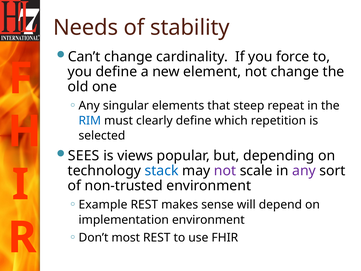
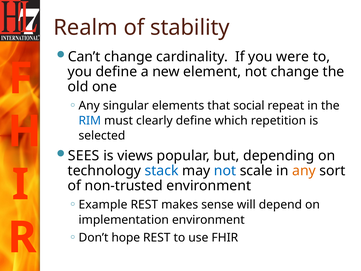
Needs: Needs -> Realm (86, 27)
force: force -> were (293, 57)
steep: steep -> social (249, 106)
not colour: purple -> blue (225, 171)
any colour: purple -> orange (304, 171)
most: most -> hope (126, 237)
